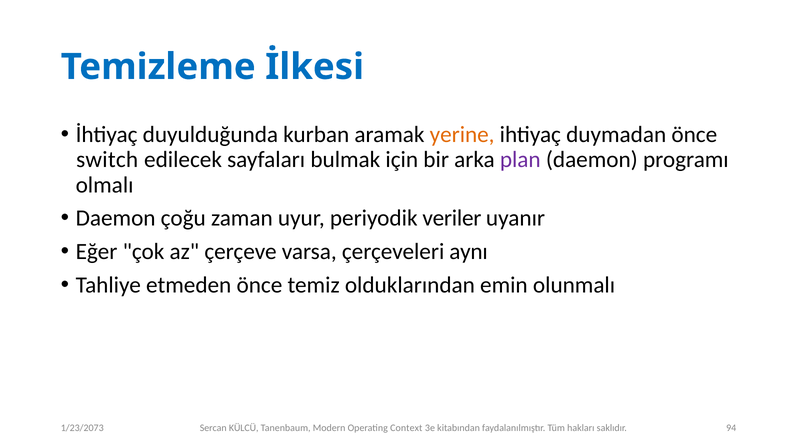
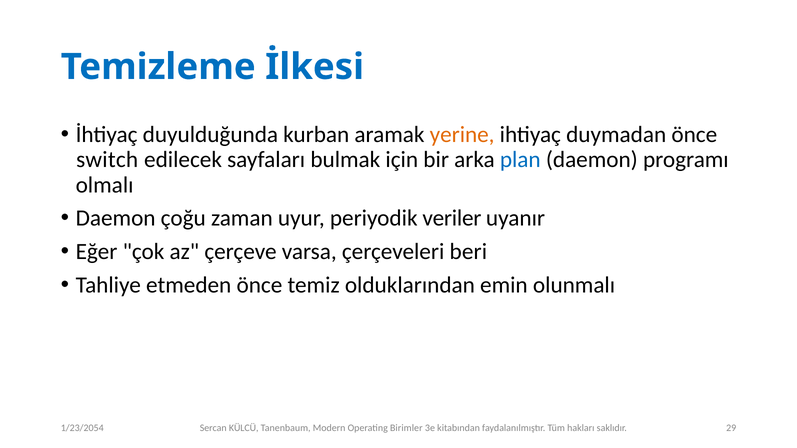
plan colour: purple -> blue (520, 160)
aynı: aynı -> beri (468, 252)
Context: Context -> Birimler (406, 428)
94: 94 -> 29 (731, 428)
1/23/2073: 1/23/2073 -> 1/23/2054 (82, 428)
